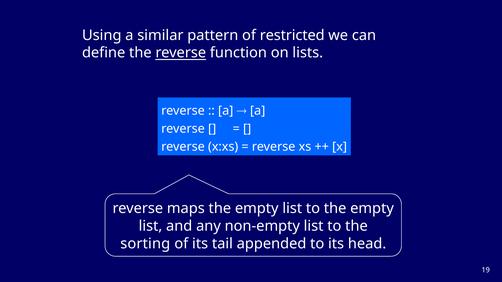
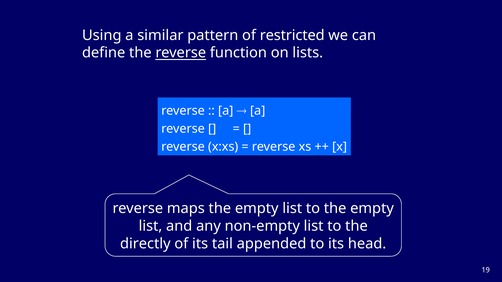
sorting: sorting -> directly (145, 244)
